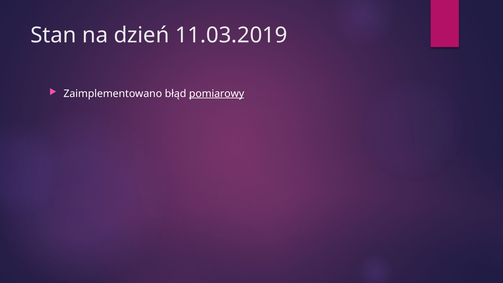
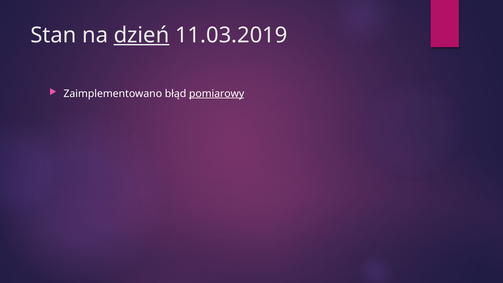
dzień underline: none -> present (142, 35)
